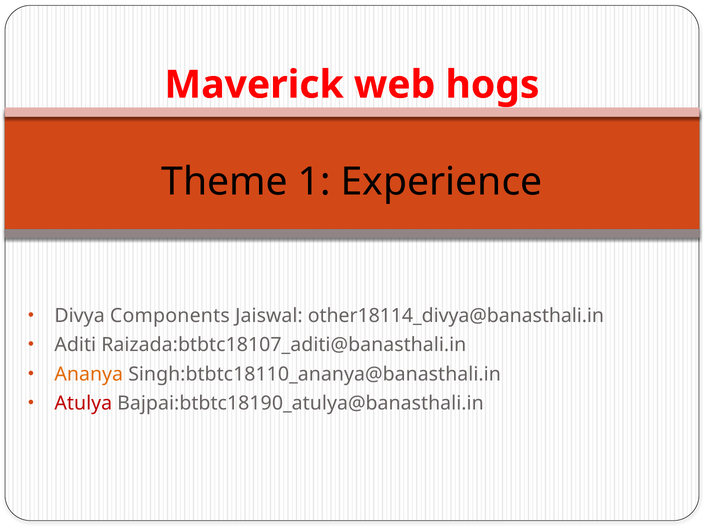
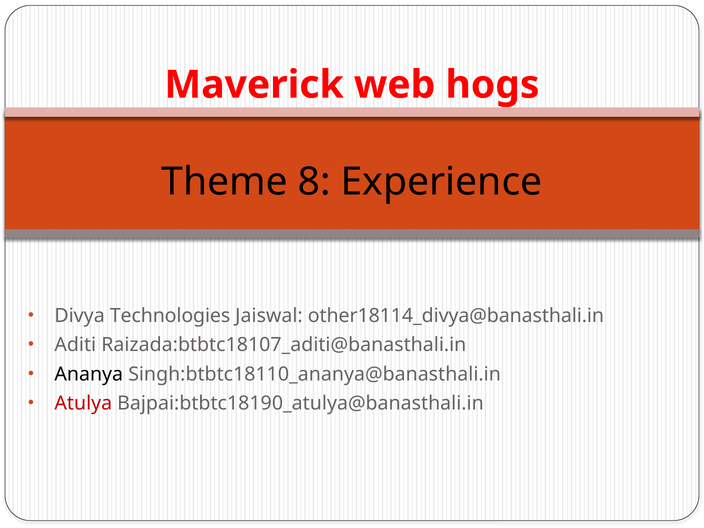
1: 1 -> 8 (314, 182)
Components: Components -> Technologies (170, 316)
Ananya colour: orange -> black (89, 374)
